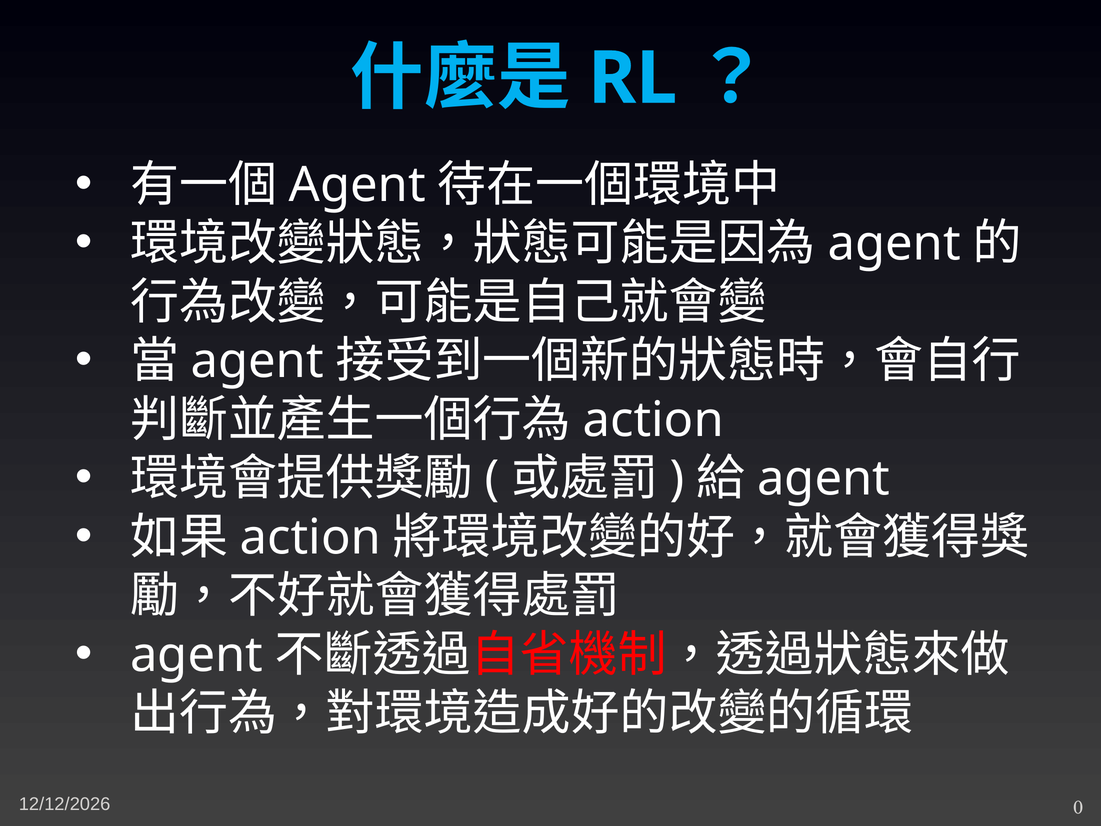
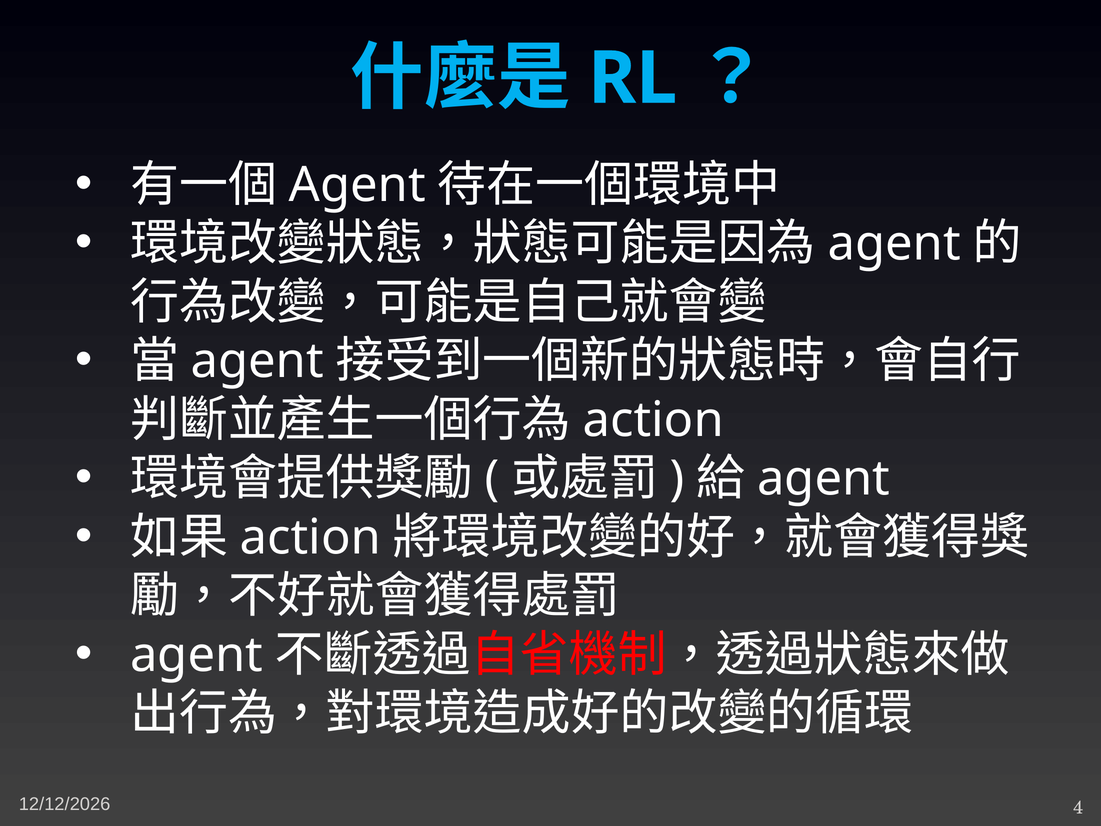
0: 0 -> 4 (1078, 807)
